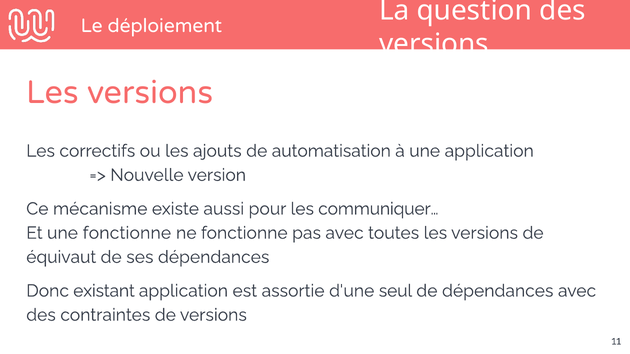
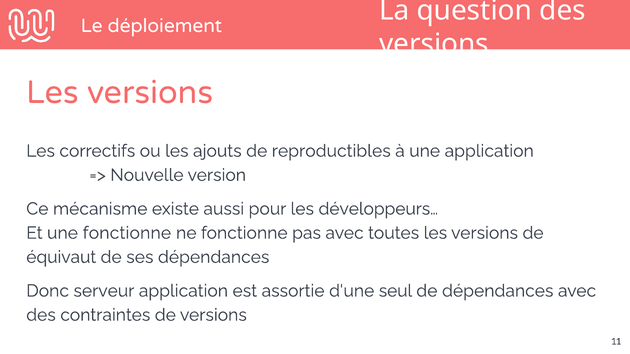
automatisation: automatisation -> reproductibles (331, 151)
communiquer…: communiquer… -> développeurs… (378, 209)
existant: existant -> serveur (104, 291)
